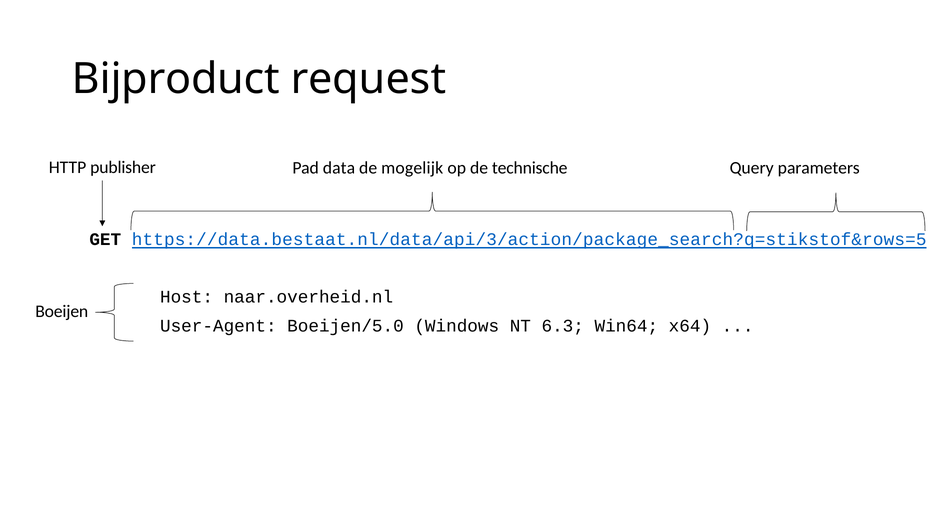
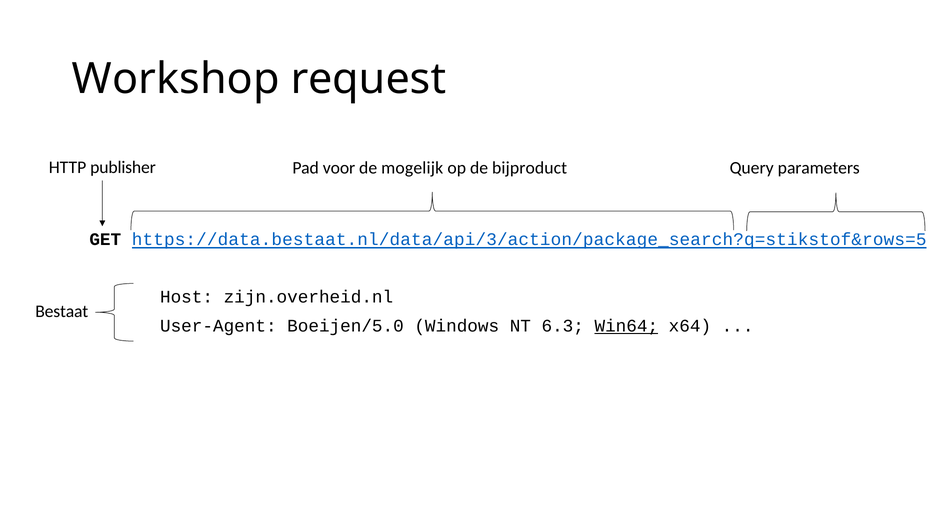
Bijproduct: Bijproduct -> Workshop (176, 79)
data: data -> voor (339, 168)
technische: technische -> bijproduct (530, 168)
naar.overheid.nl: naar.overheid.nl -> zijn.overheid.nl (308, 297)
Boeijen: Boeijen -> Bestaat (62, 311)
Win64 underline: none -> present (626, 326)
